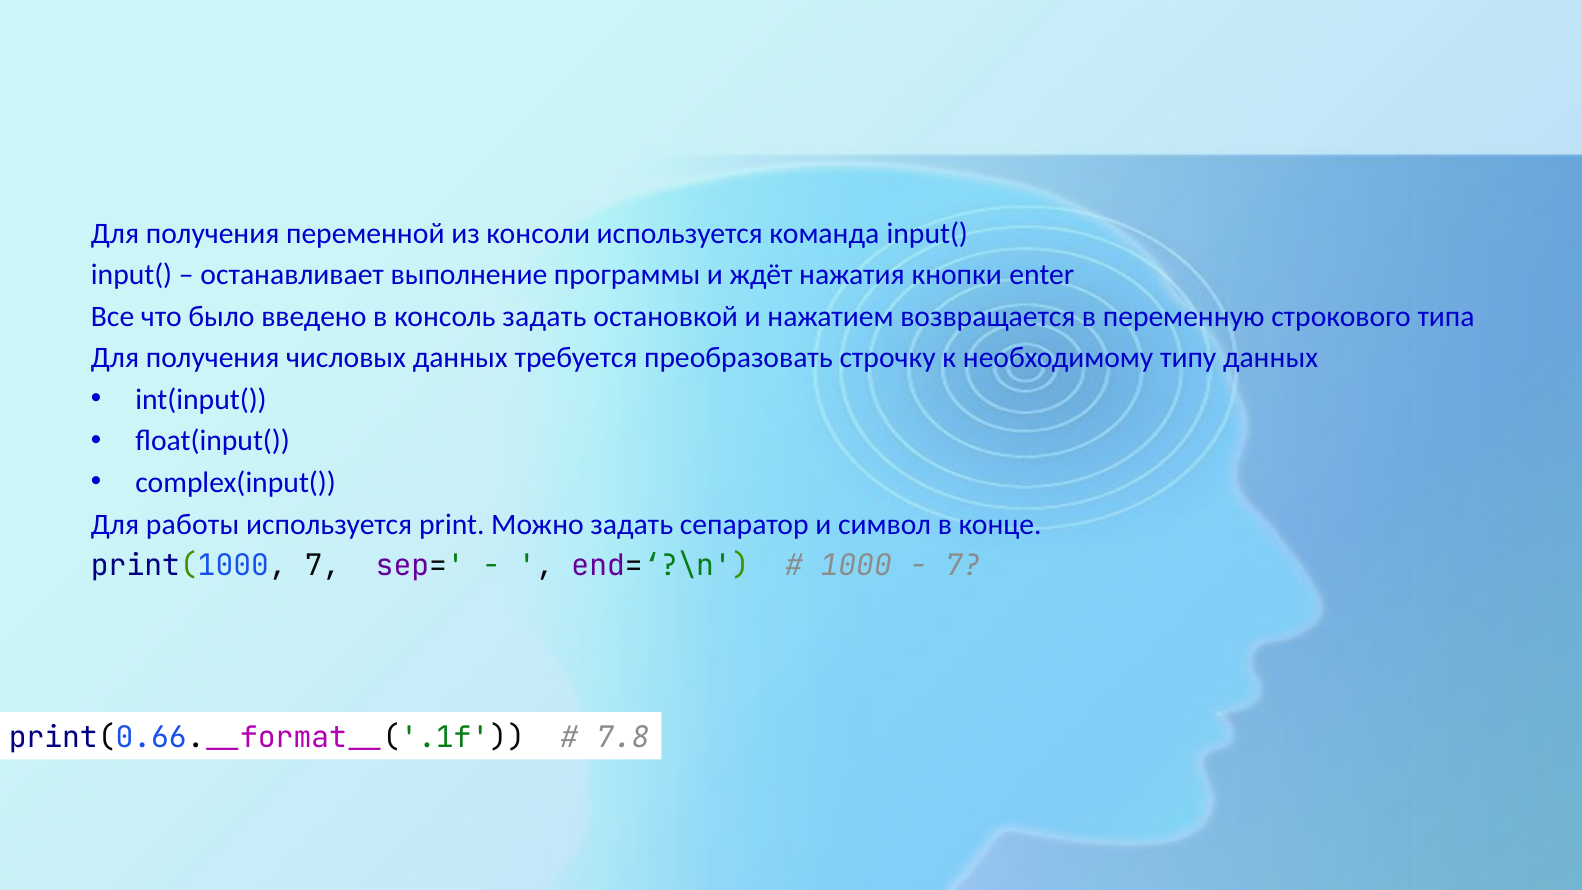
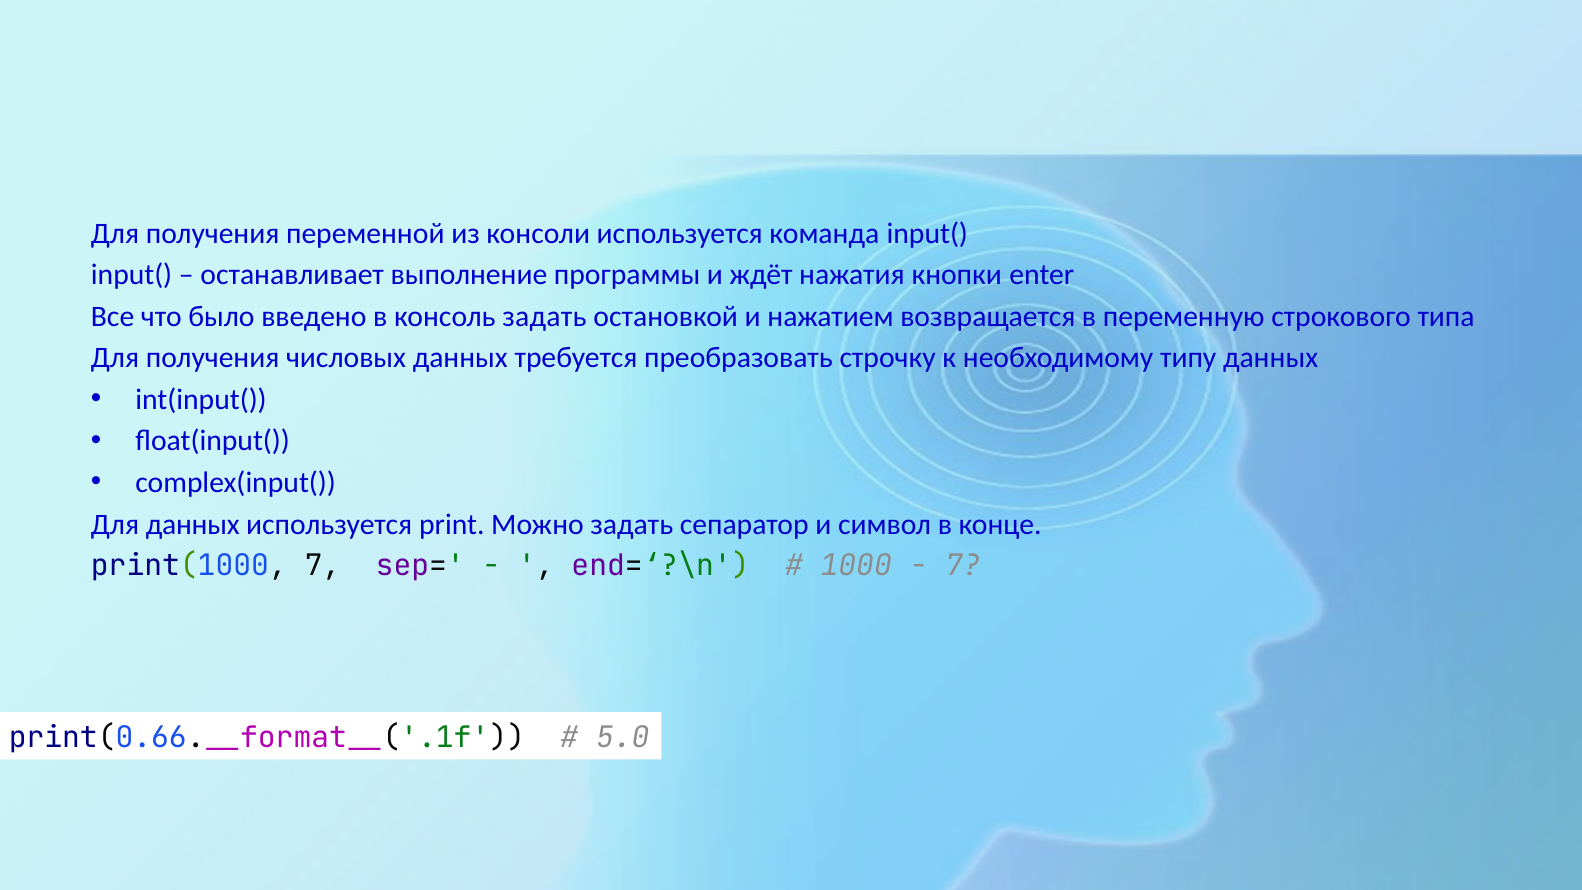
Для работы: работы -> данных (193, 524)
7.8: 7.8 -> 5.0 (623, 738)
